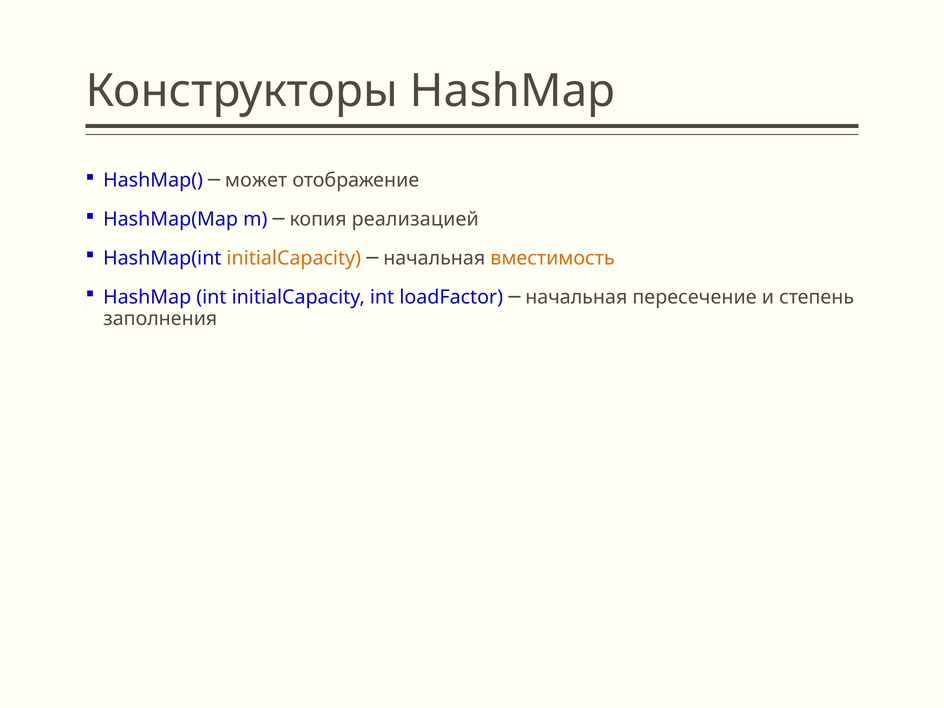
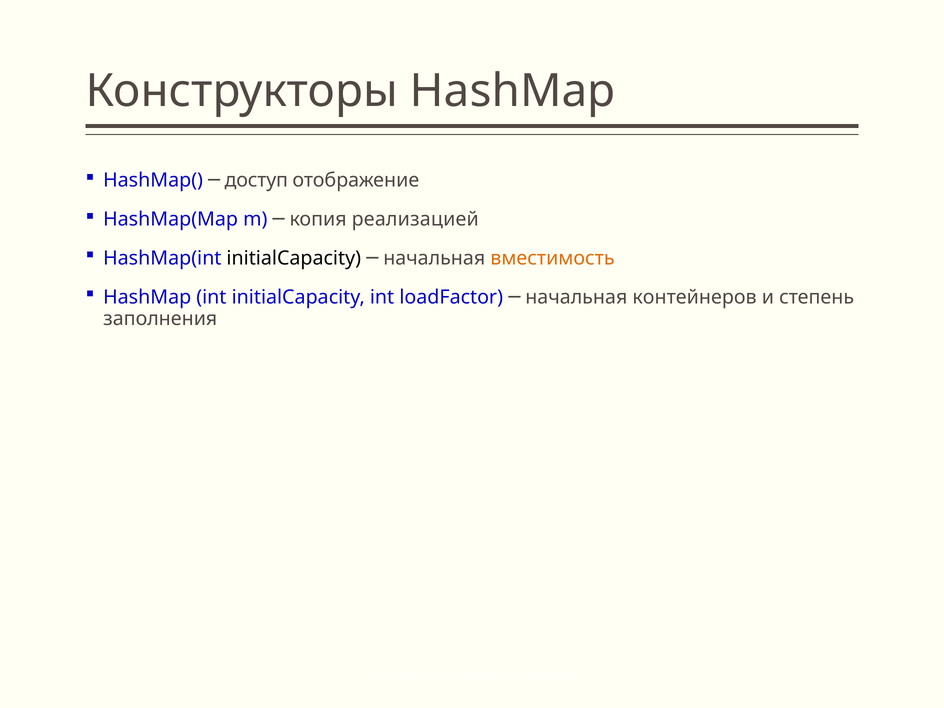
может: может -> доступ (256, 180)
initialCapacity colour: orange -> black (294, 258)
пересечение: пересечение -> контейнеров (695, 297)
